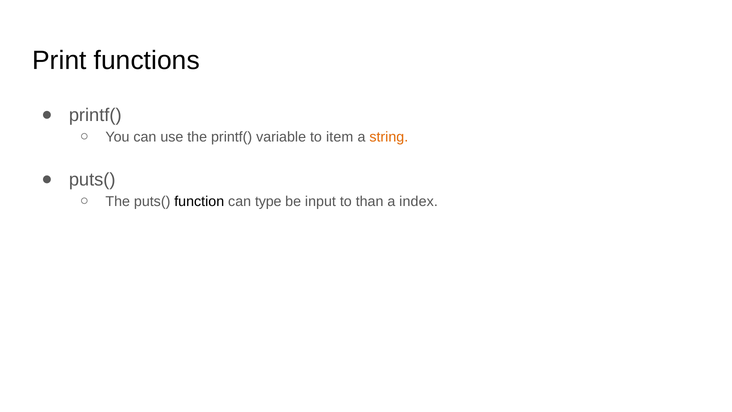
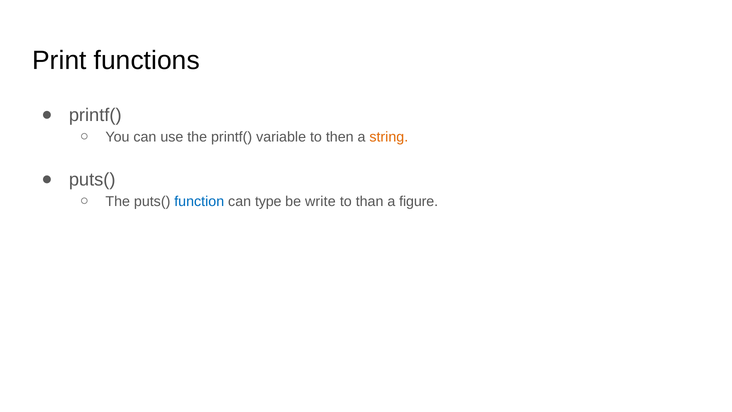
item: item -> then (340, 137)
function colour: black -> blue (199, 201)
input: input -> write (320, 201)
index: index -> figure (419, 201)
